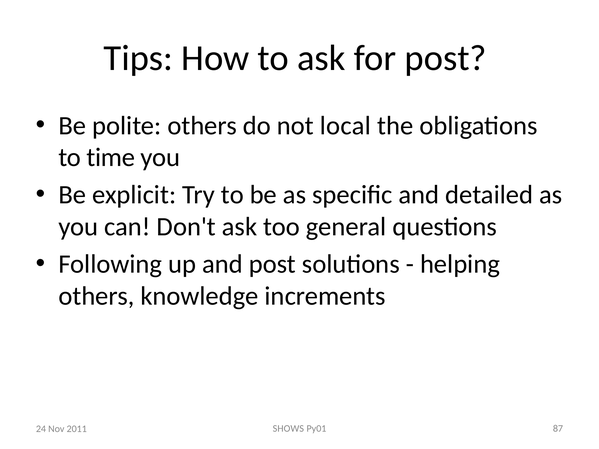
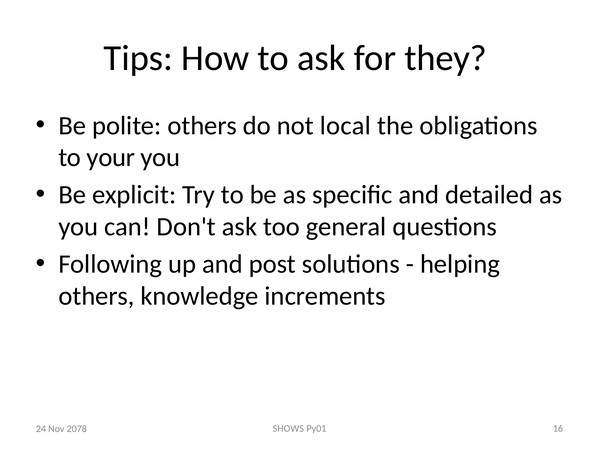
for post: post -> they (446, 58)
time: time -> your (111, 158)
87: 87 -> 16 (558, 429)
2011: 2011 -> 2078 (77, 429)
